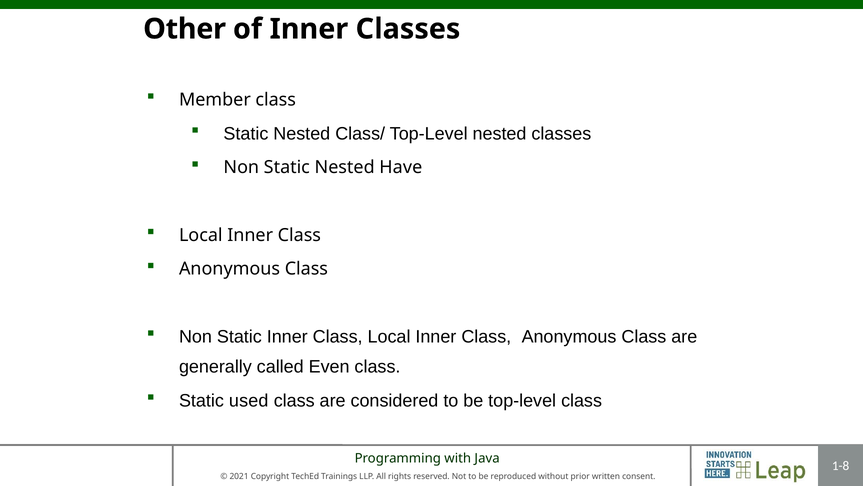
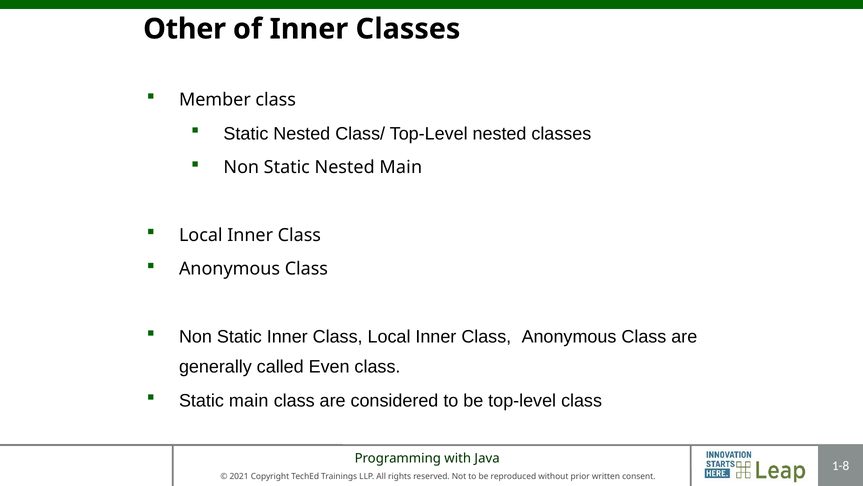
Nested Have: Have -> Main (401, 167)
Static used: used -> main (249, 400)
